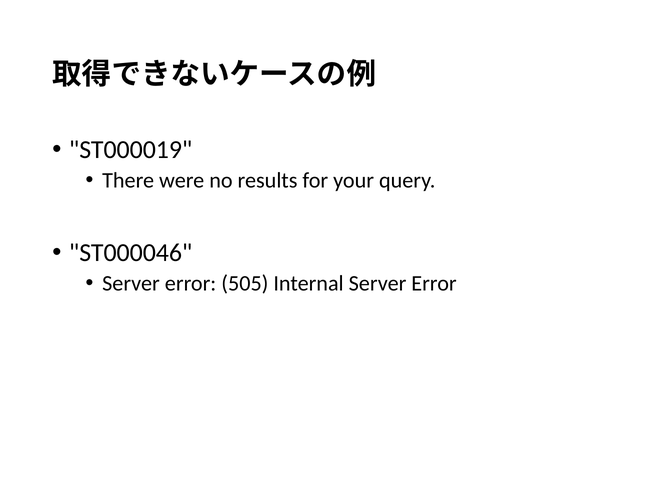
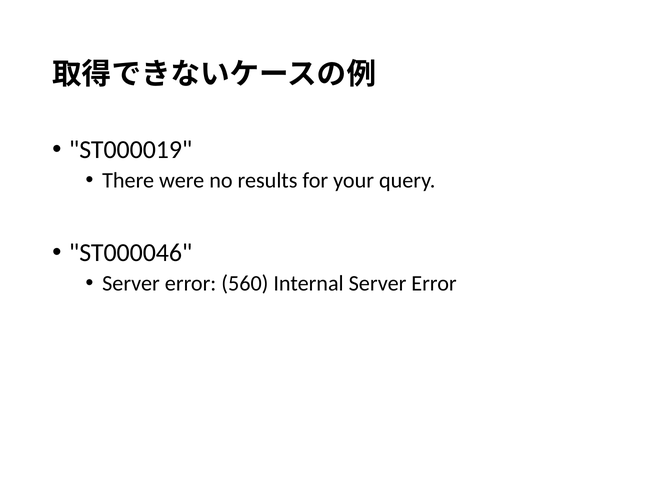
505: 505 -> 560 (245, 283)
